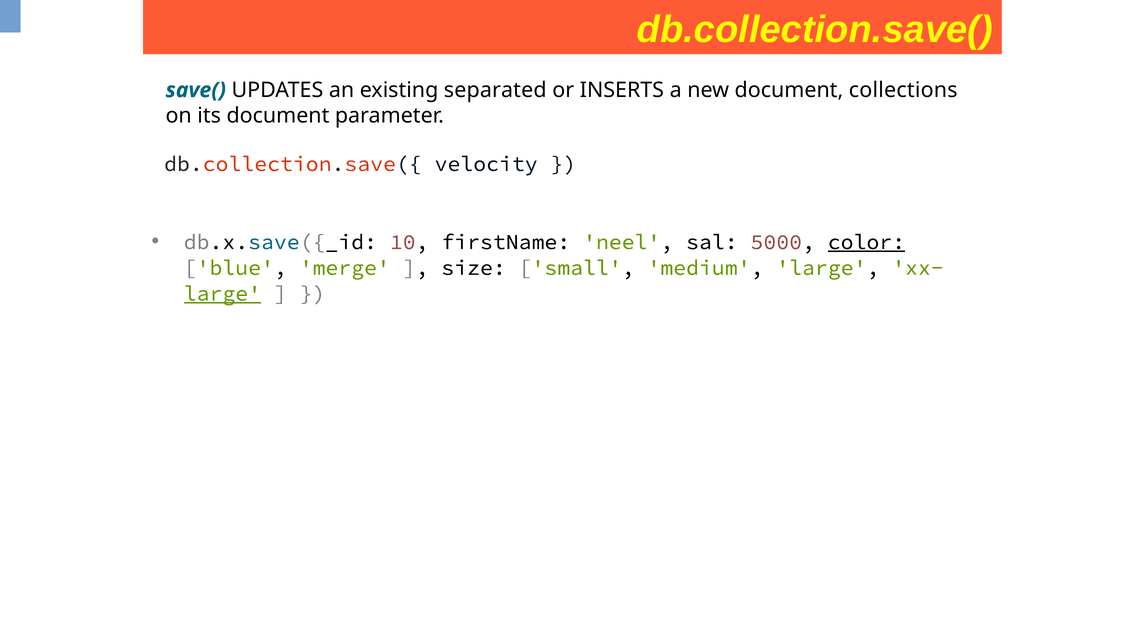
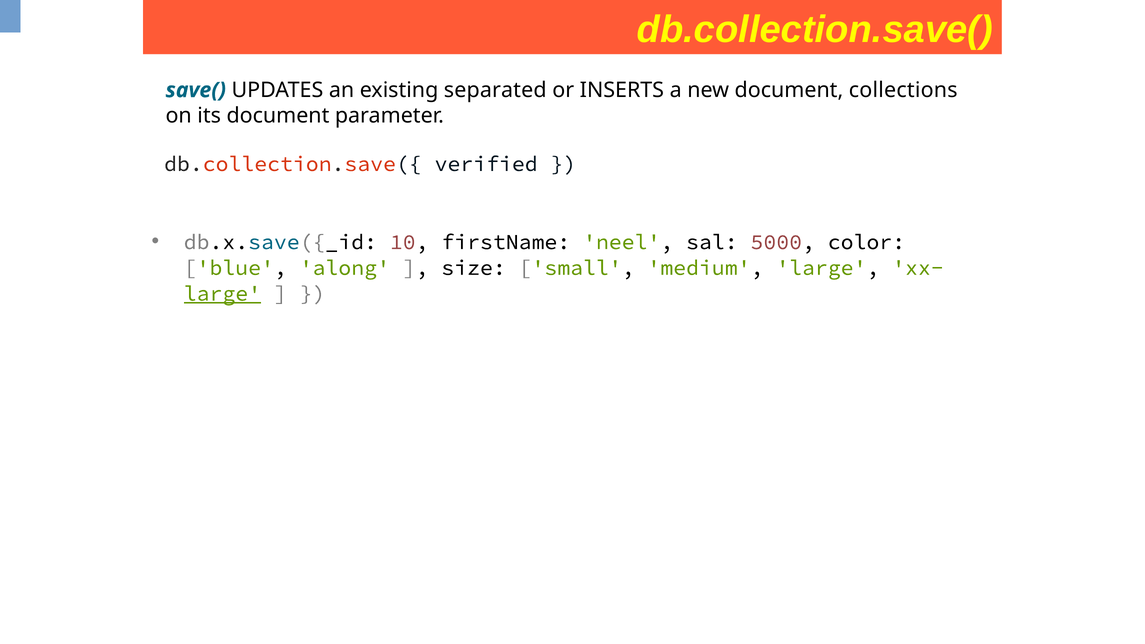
velocity: velocity -> verified (486, 164)
color underline: present -> none (866, 242)
merge: merge -> along (345, 268)
